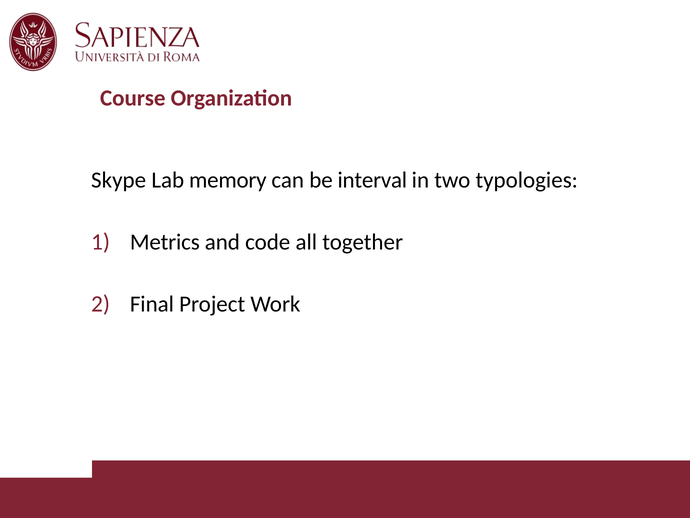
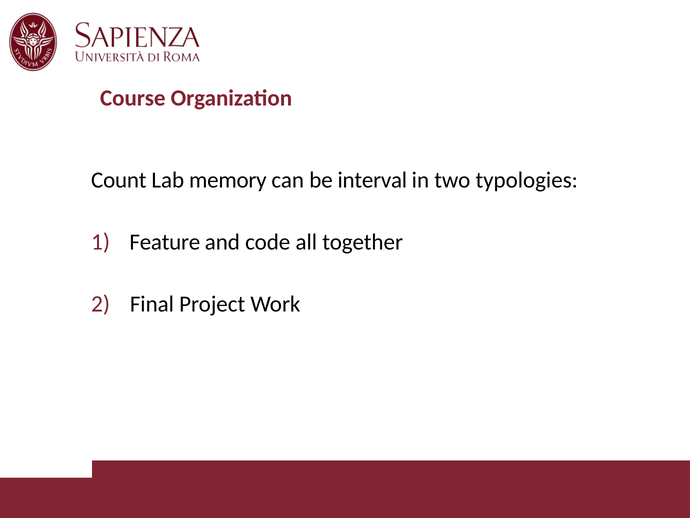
Skype: Skype -> Count (119, 180)
Metrics: Metrics -> Feature (165, 242)
